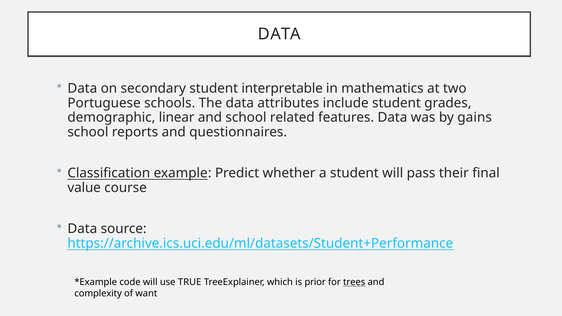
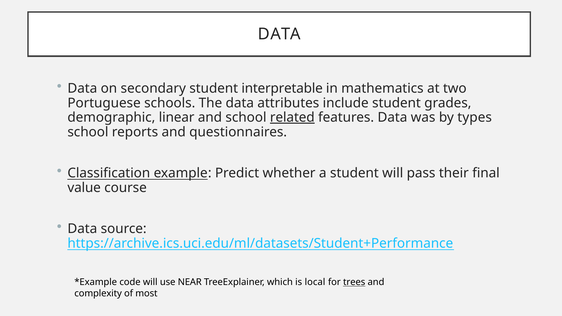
related underline: none -> present (292, 117)
gains: gains -> types (475, 117)
TRUE: TRUE -> NEAR (190, 282)
prior: prior -> local (315, 282)
want: want -> most (146, 294)
